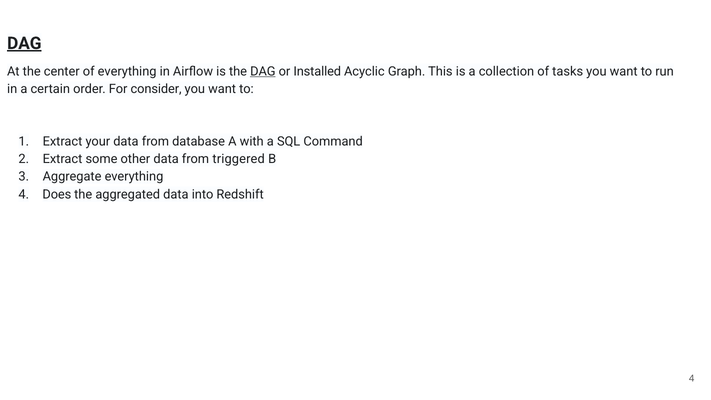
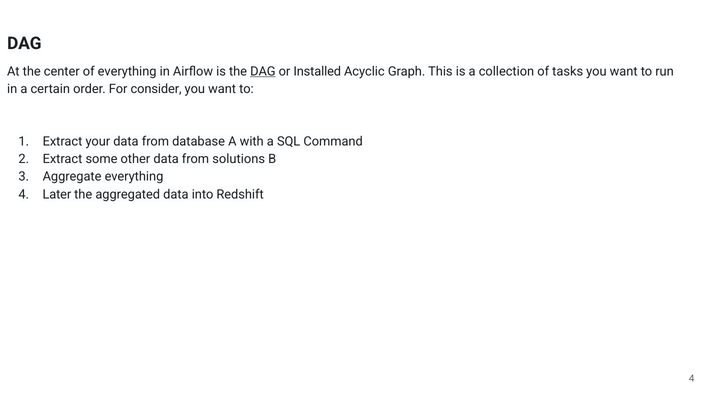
DAG underline: present -> none (24, 43)
triggered: triggered -> solutions (239, 159)
Does: Does -> Later (57, 194)
